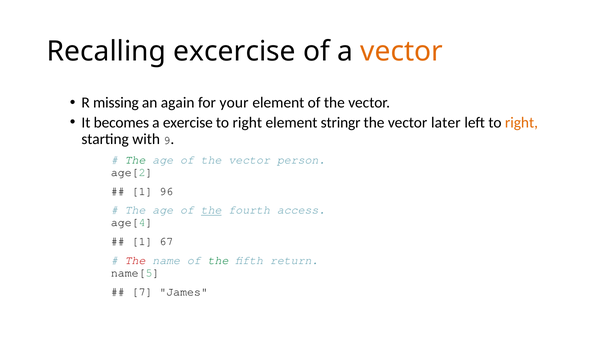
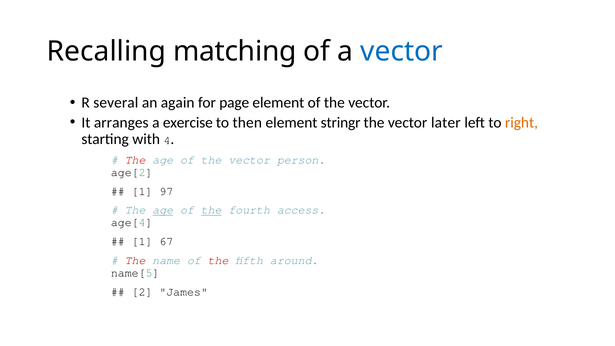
excercise: excercise -> matching (235, 52)
vector colour: orange -> blue (402, 52)
missing: missing -> several (116, 103)
your: your -> page (234, 103)
becomes: becomes -> arranges (121, 122)
right: right -> then (247, 122)
9: 9 -> 4 (167, 140)
The colour: green -> red (135, 160)
96: 96 -> 97 (166, 191)
age underline: none -> present (163, 210)
the colour: green -> red (218, 260)
return: return -> around (294, 260)
7: 7 -> 2 (142, 292)
